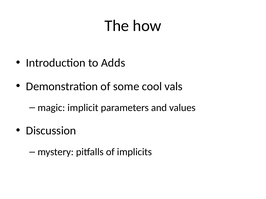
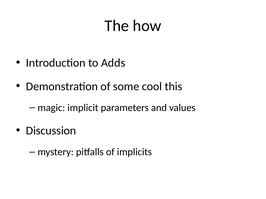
vals: vals -> this (173, 87)
